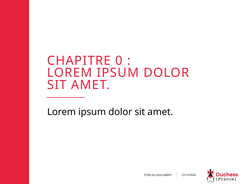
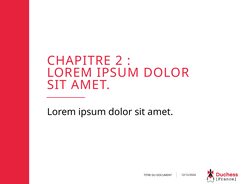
0: 0 -> 2 (119, 61)
